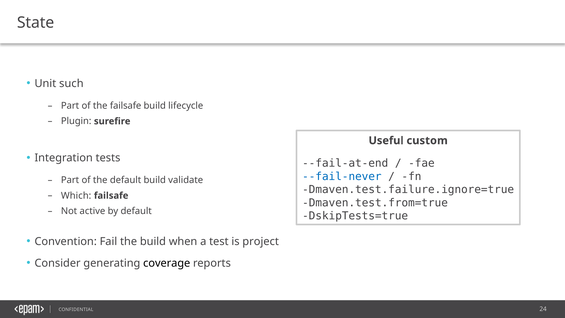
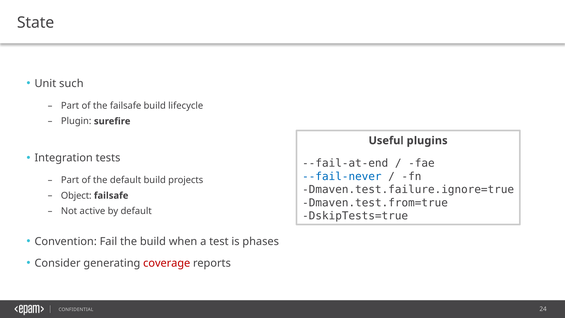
custom: custom -> plugins (427, 141)
validate: validate -> projects (186, 180)
Which: Which -> Object (76, 195)
project: project -> phases (261, 241)
coverage colour: black -> red (167, 263)
